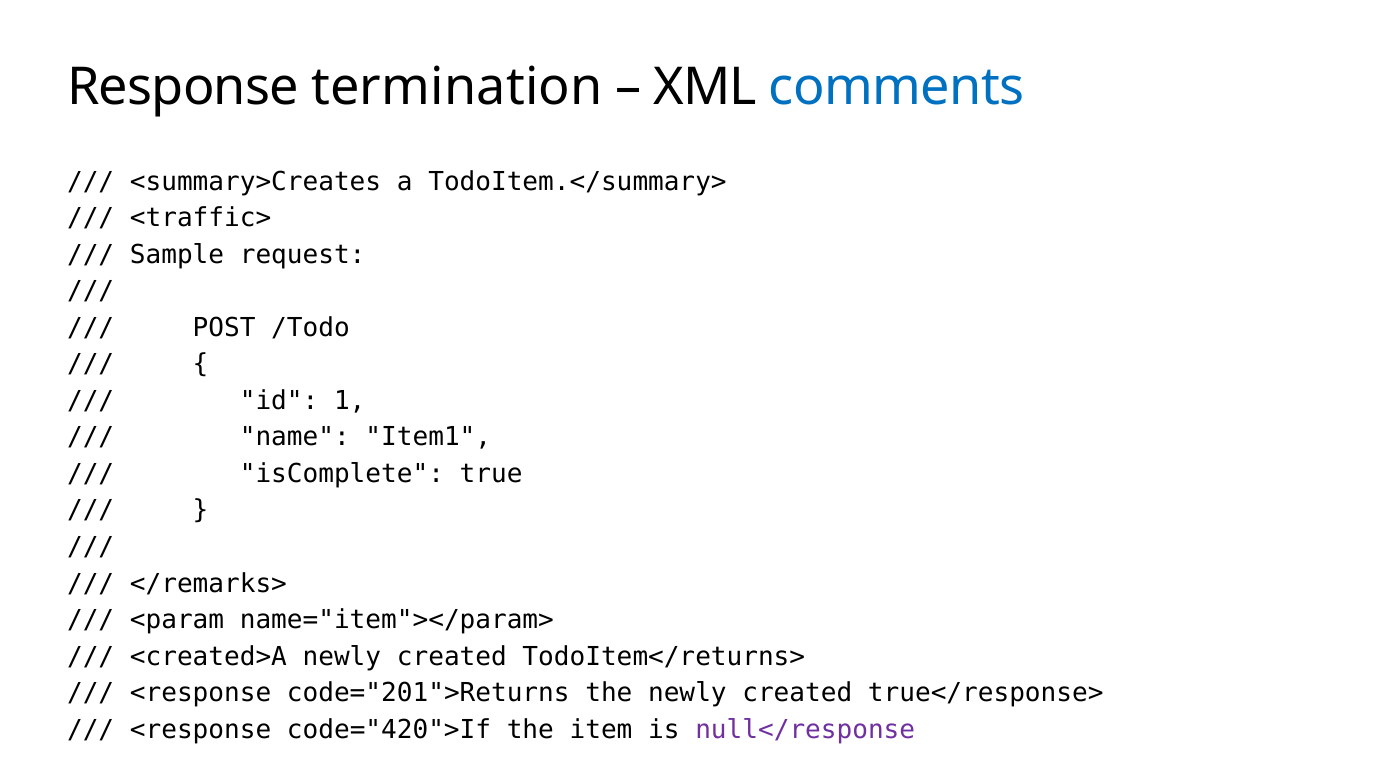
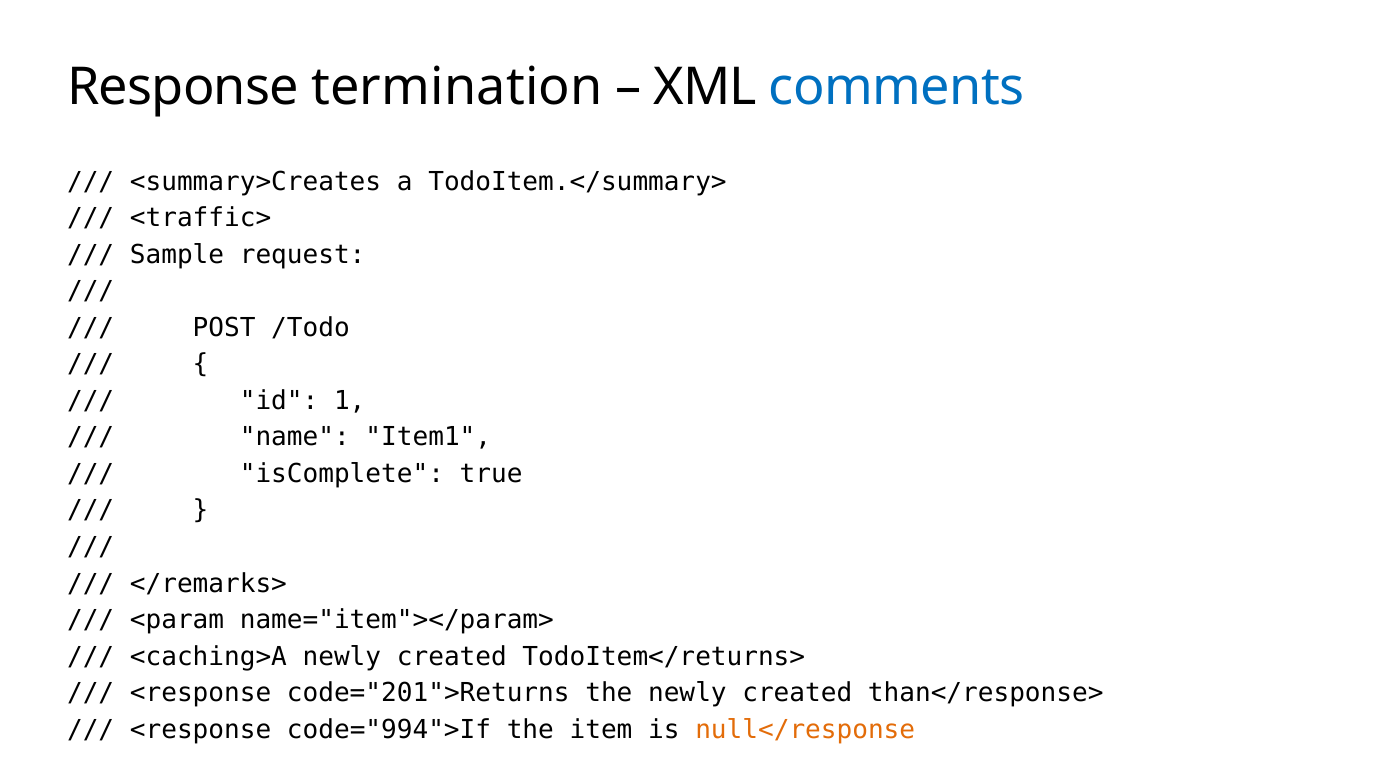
<created>A: <created>A -> <caching>A (208, 657)
true</response>: true</response> -> than</response> (986, 693)
code="420">If: code="420">If -> code="994">If (389, 730)
null</response colour: purple -> orange (805, 730)
